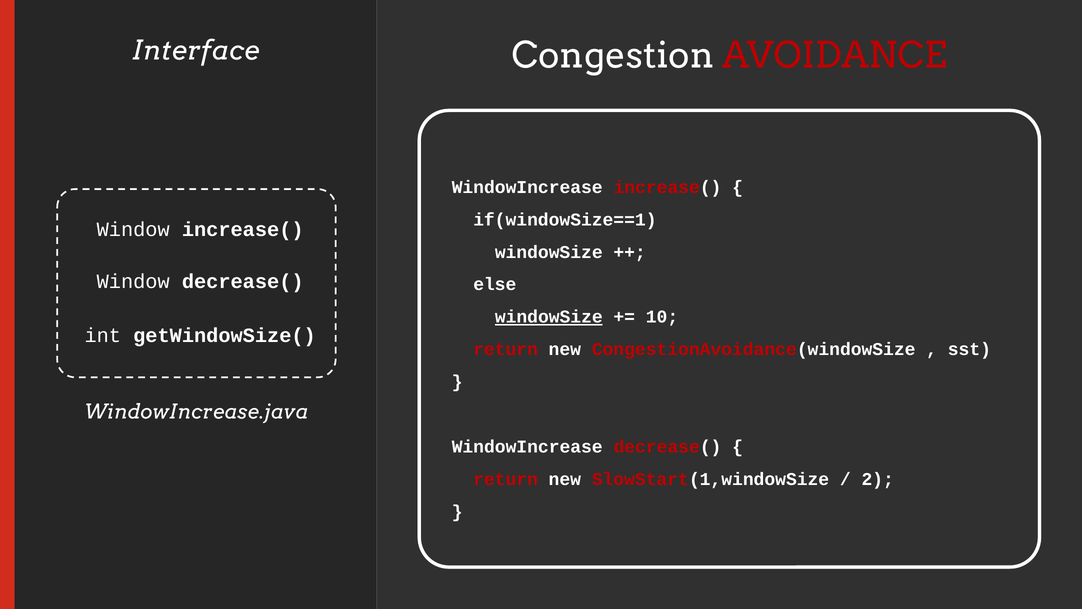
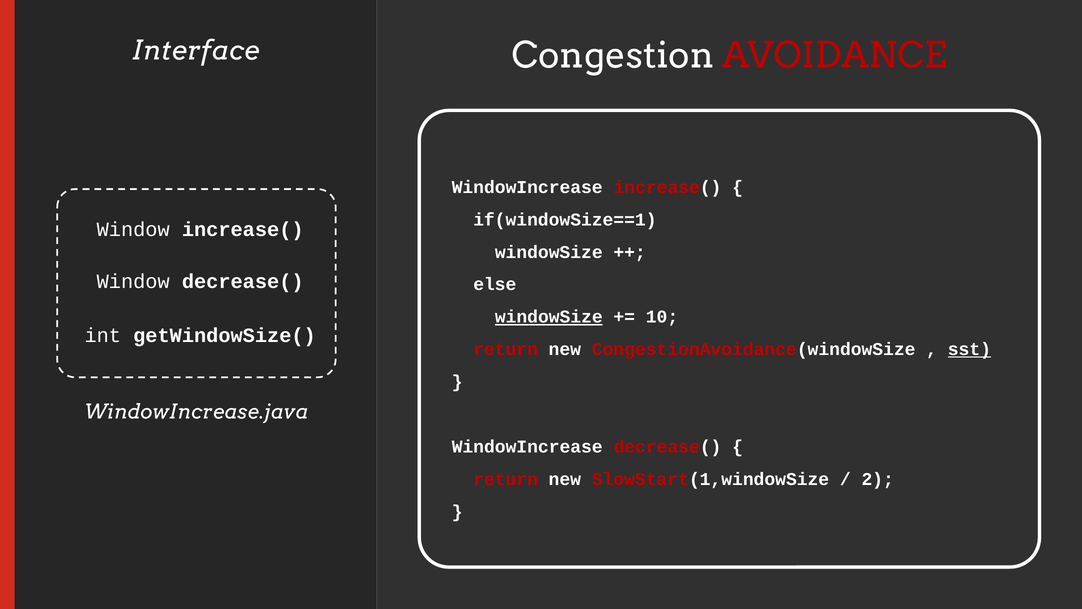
sst underline: none -> present (969, 349)
